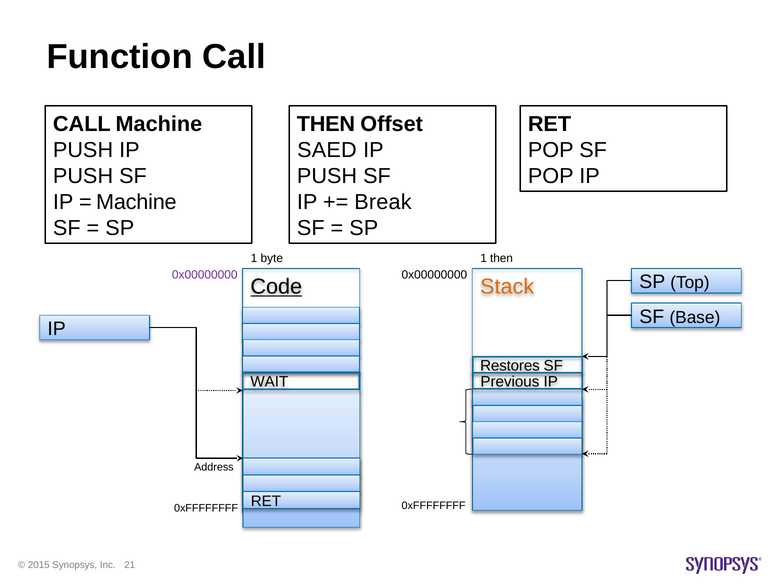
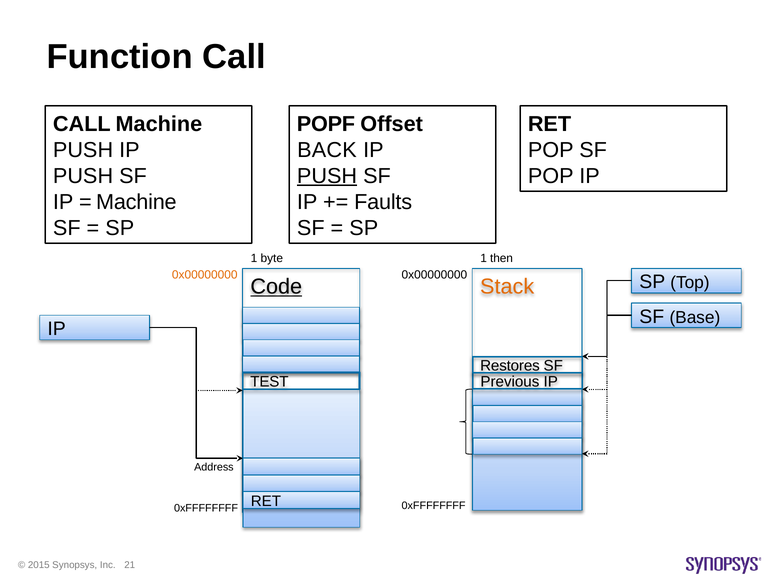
THEN: THEN -> POPF (326, 124)
SAED: SAED -> BACK (327, 150)
PUSH underline: none -> present (327, 176)
Break: Break -> Faults (383, 202)
0x00000000 colour: purple -> orange (205, 275)
WAIT: WAIT -> TEST (269, 382)
